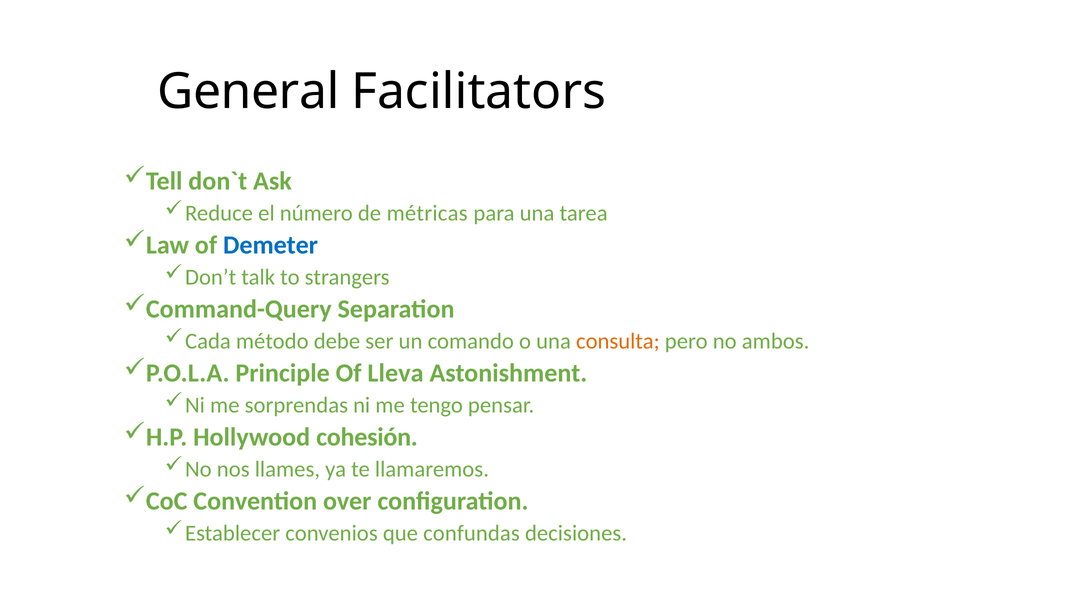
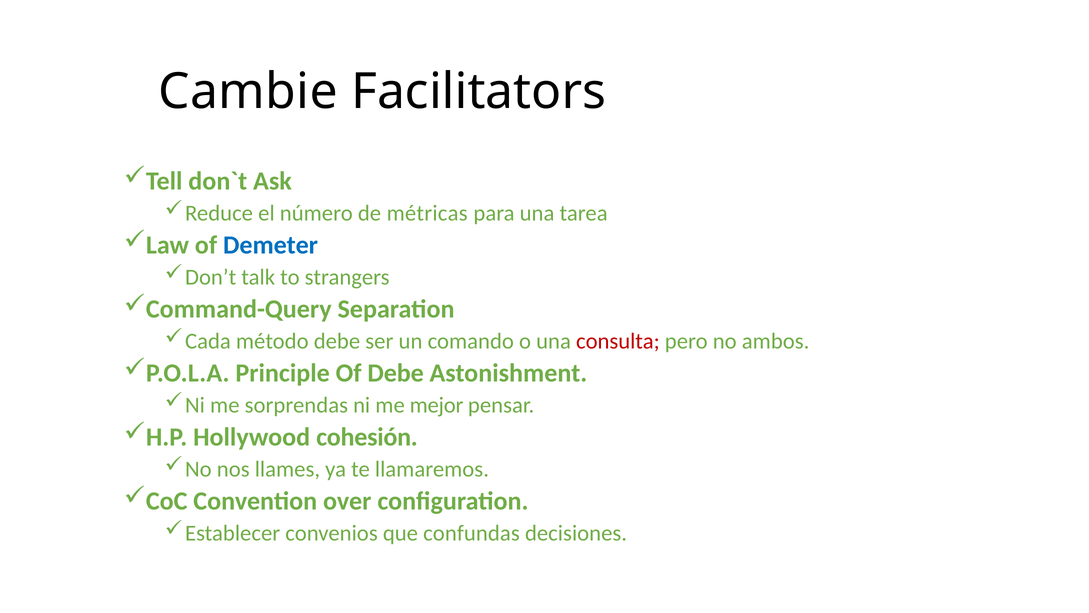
General: General -> Cambie (248, 91)
consulta colour: orange -> red (618, 341)
Of Lleva: Lleva -> Debe (396, 373)
tengo: tengo -> mejor (437, 405)
